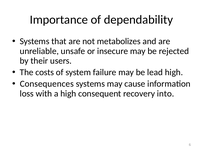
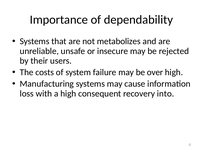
lead: lead -> over (155, 72)
Consequences: Consequences -> Manufacturing (47, 84)
